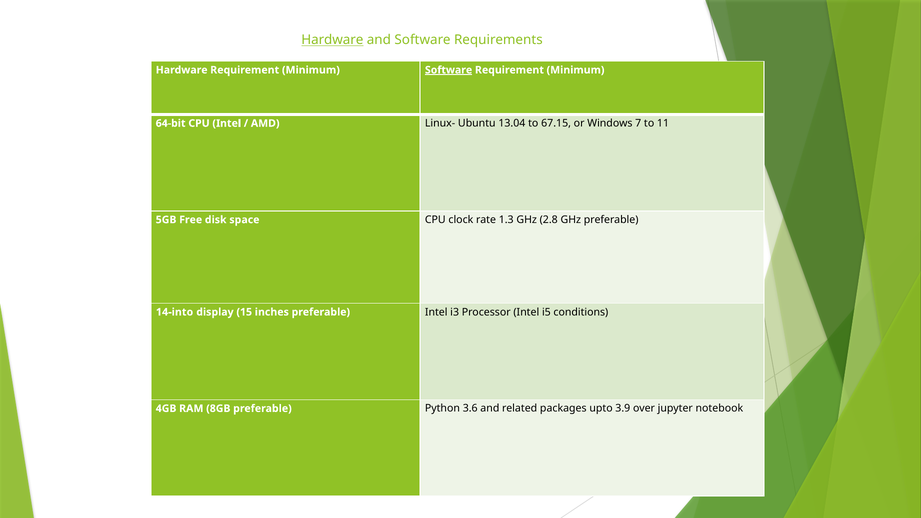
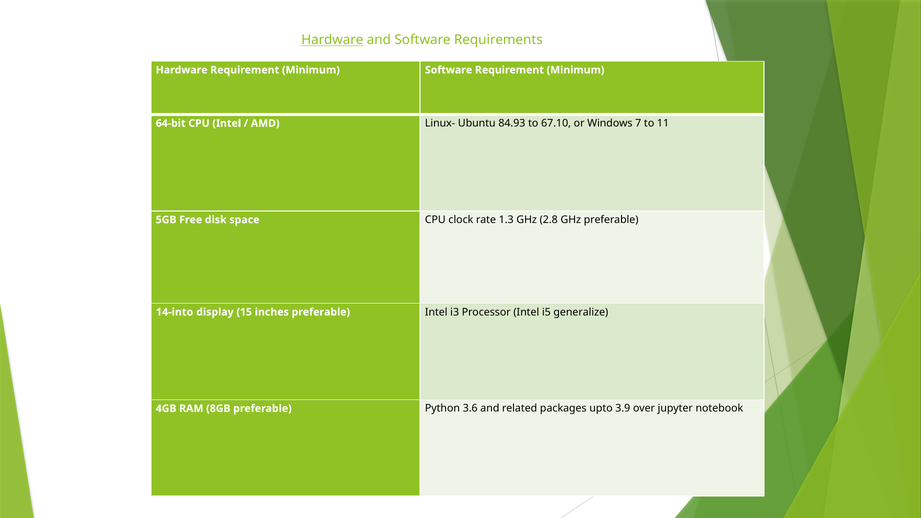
Software underline: present -> none (449, 70)
13.04: 13.04 -> 84.93 (512, 123)
67.15: 67.15 -> 67.10 (556, 123)
conditions: conditions -> generalize (581, 312)
